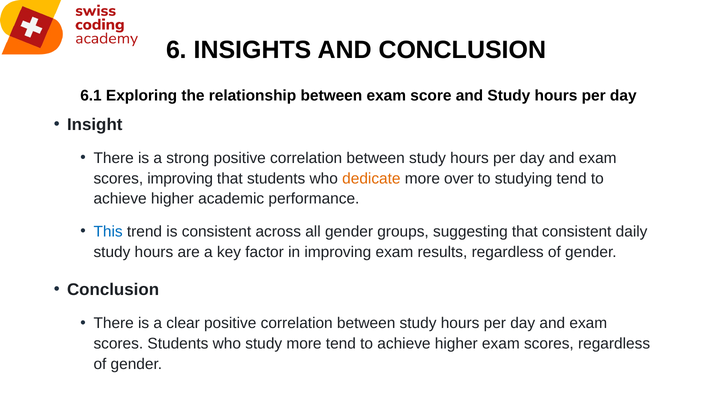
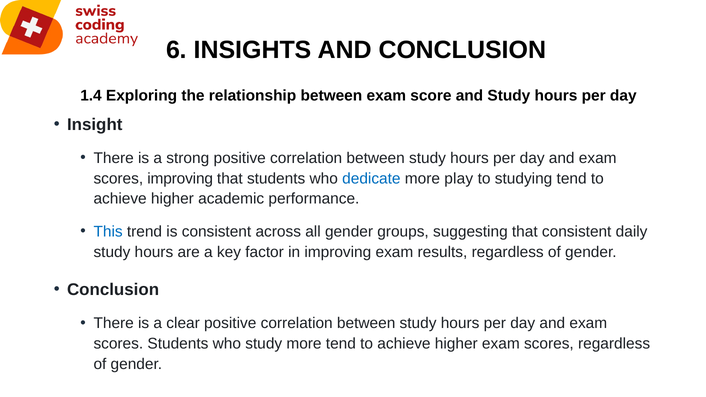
6.1: 6.1 -> 1.4 (91, 96)
dedicate colour: orange -> blue (371, 178)
over: over -> play (459, 178)
